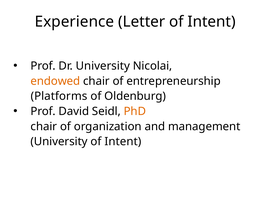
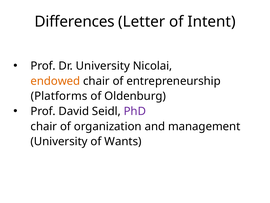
Experience: Experience -> Differences (75, 22)
PhD colour: orange -> purple (135, 111)
University of Intent: Intent -> Wants (123, 141)
